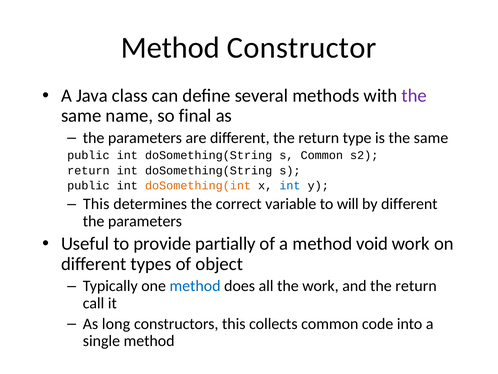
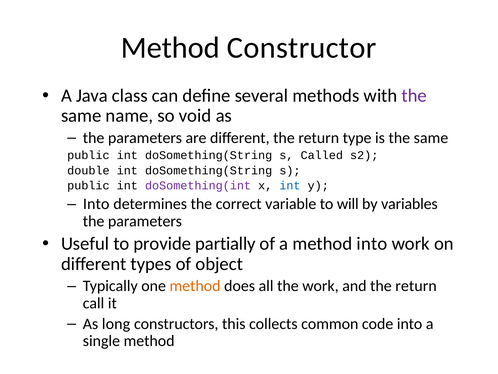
final: final -> void (195, 116)
s Common: Common -> Called (322, 155)
return: return -> double (88, 170)
doSomething(int colour: orange -> purple (198, 186)
This: This -> Into (96, 204)
by different: different -> variables (409, 204)
method void: void -> into (372, 243)
method colour: blue -> orange (195, 286)
